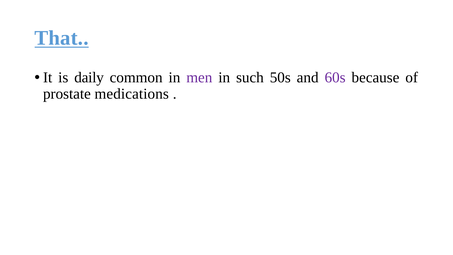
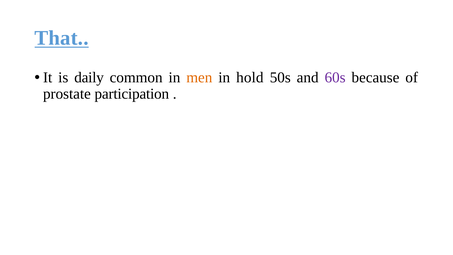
men colour: purple -> orange (199, 78)
such: such -> hold (250, 78)
medications: medications -> participation (132, 94)
